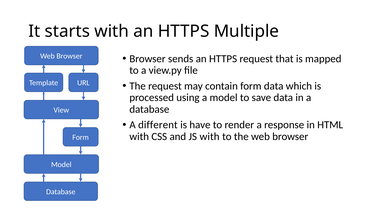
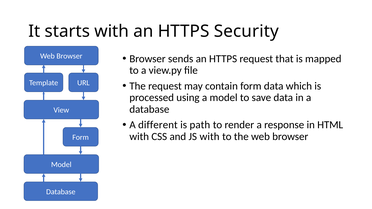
Multiple: Multiple -> Security (246, 31)
have: have -> path (200, 125)
